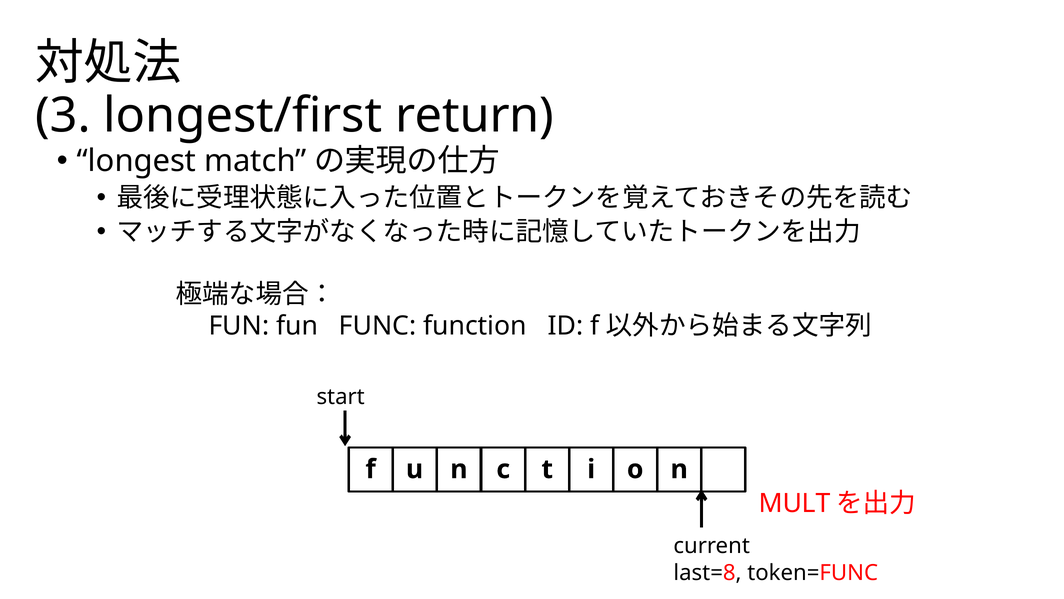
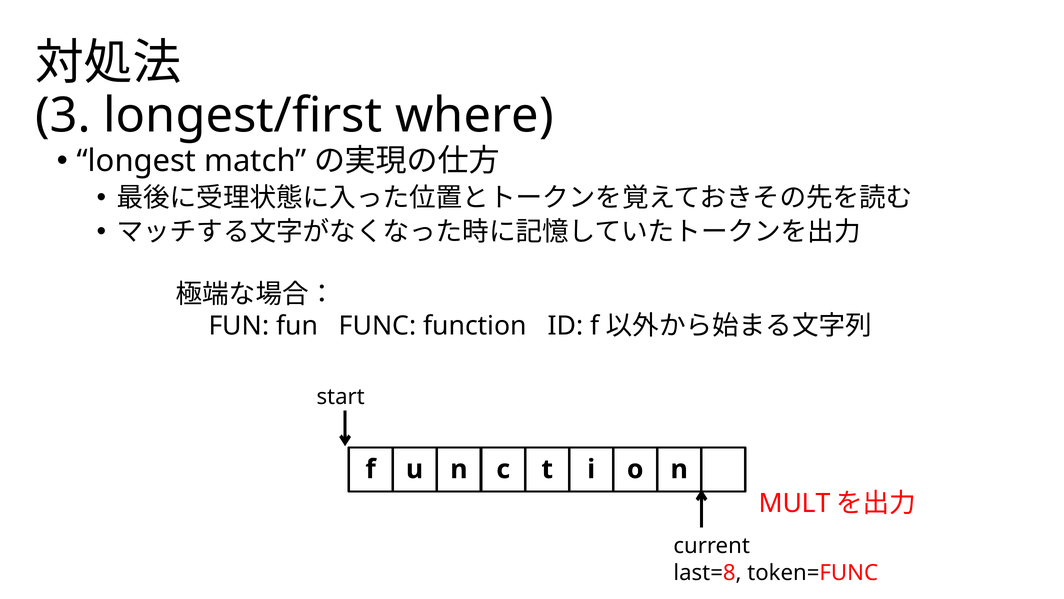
return: return -> where (474, 116)
